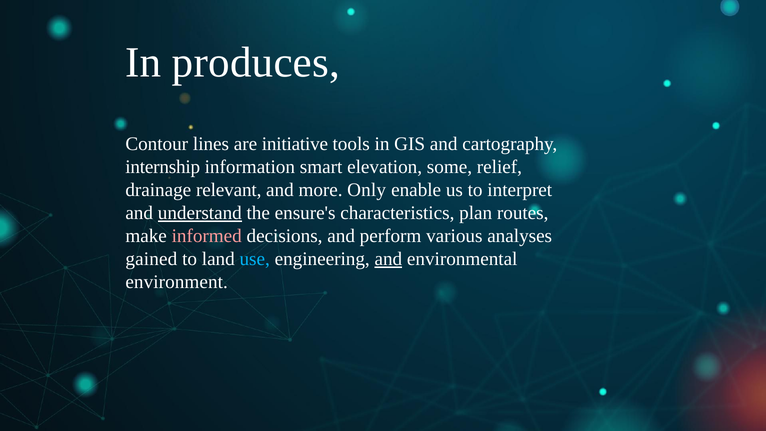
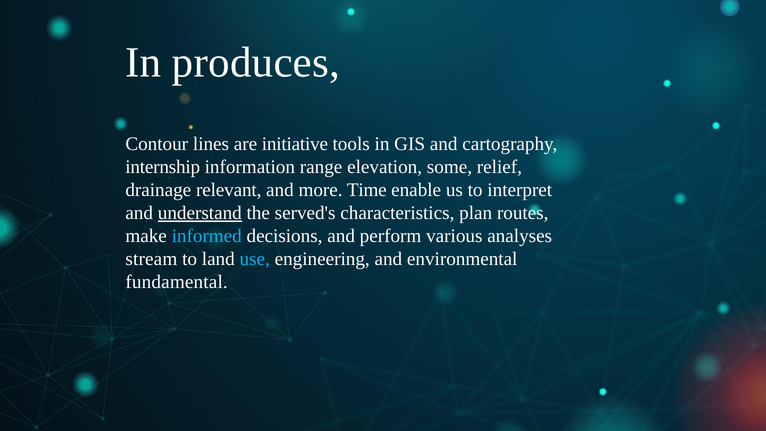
smart: smart -> range (321, 167)
Only: Only -> Time (367, 190)
ensure's: ensure's -> served's (305, 213)
informed colour: pink -> light blue (207, 236)
gained: gained -> stream (151, 259)
and underline: present -> none (388, 259)
environment: environment -> fundamental (177, 282)
